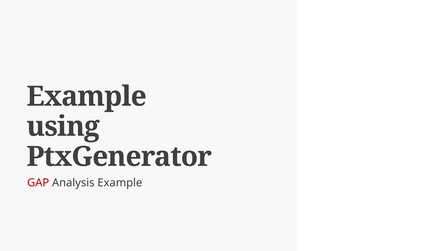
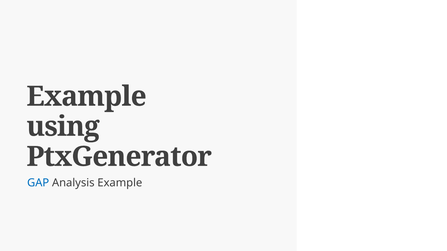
GAP colour: red -> blue (38, 183)
